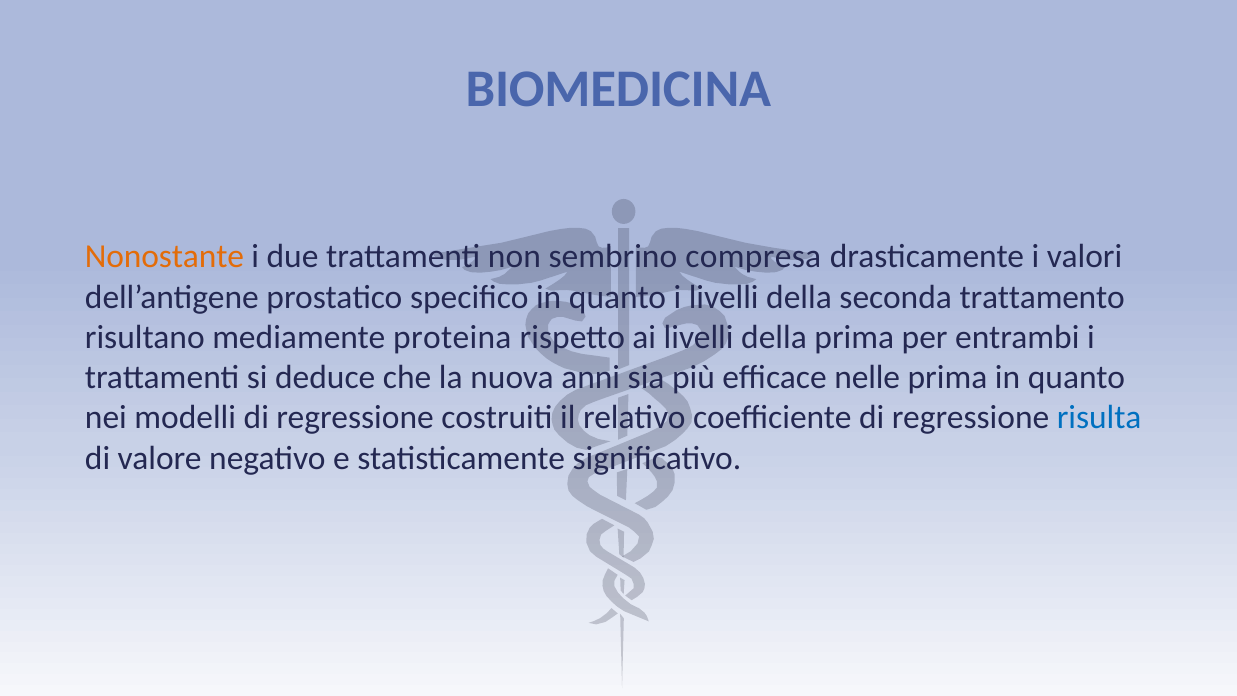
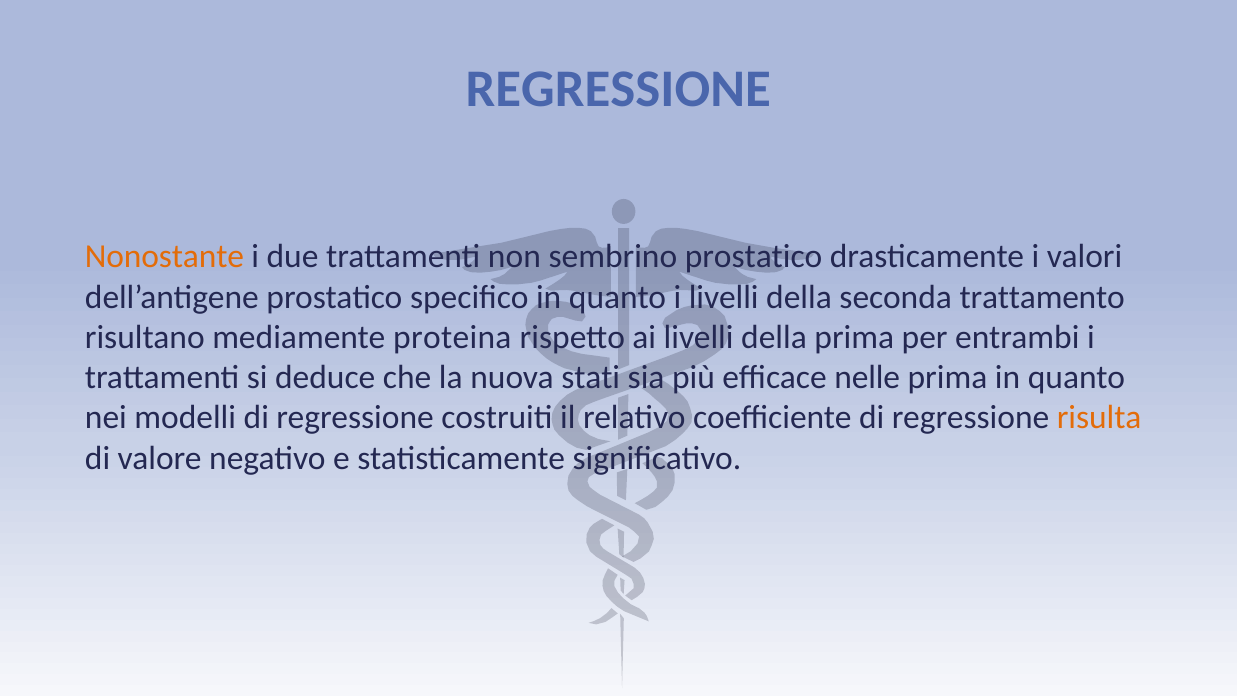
BIOMEDICINA: BIOMEDICINA -> REGRESSIONE (618, 90)
sembrino compresa: compresa -> prostatico (754, 257)
anni: anni -> stati (591, 377)
risulta colour: blue -> orange (1099, 418)
